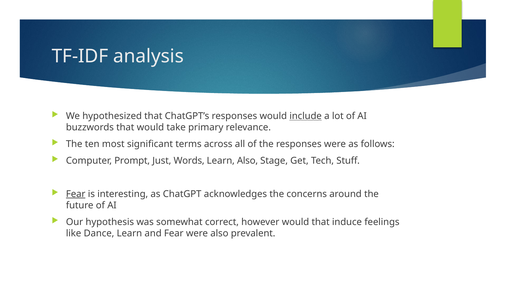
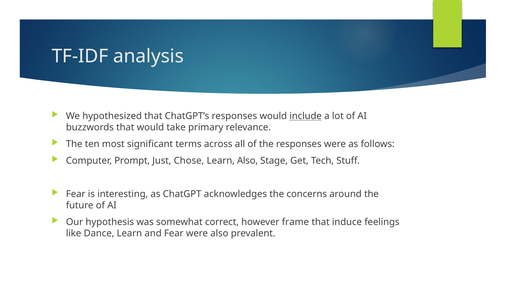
Words: Words -> Chose (189, 161)
Fear underline: present -> none (76, 194)
however would: would -> frame (295, 222)
